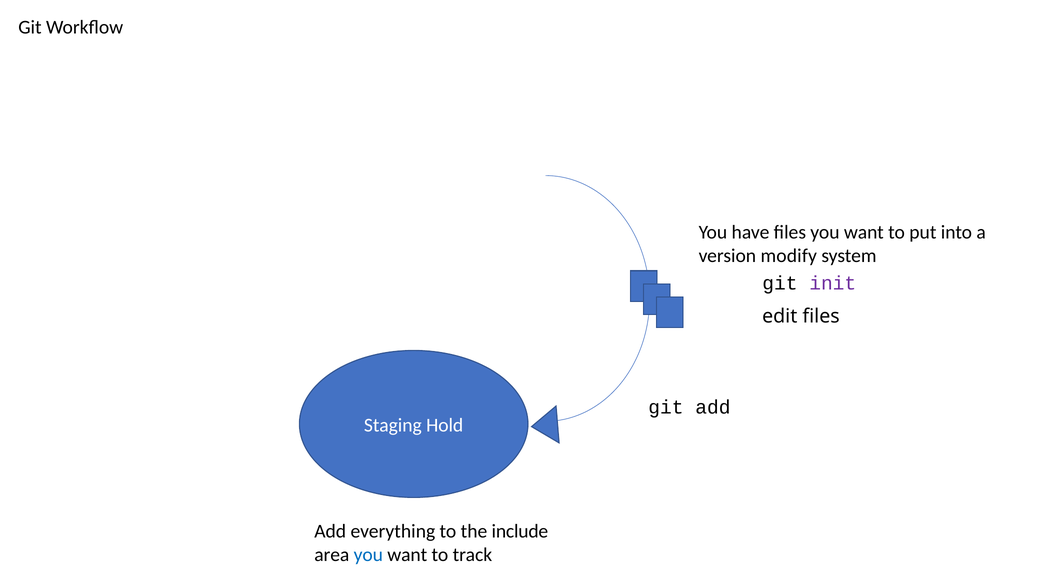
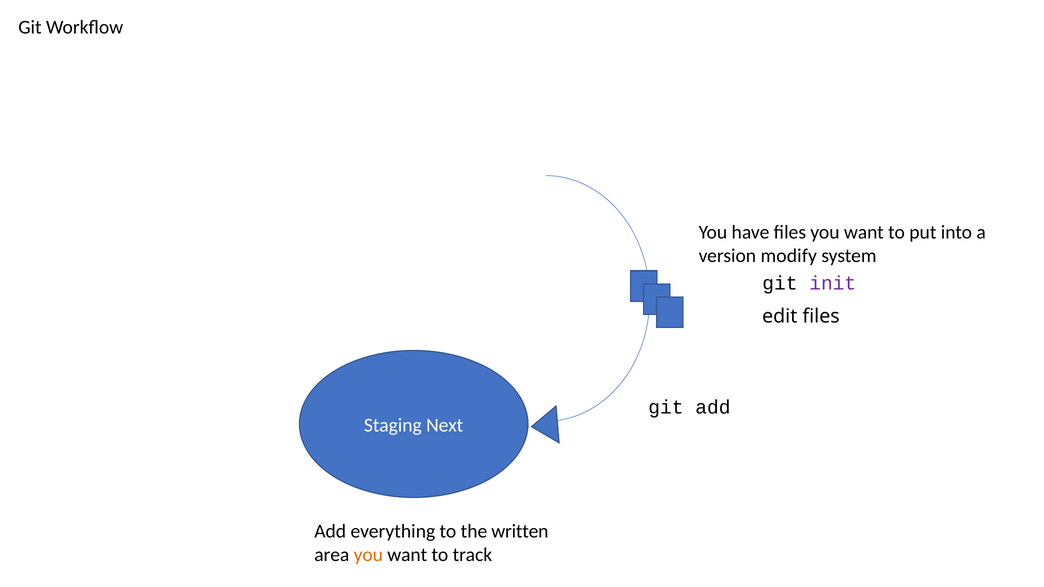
Hold: Hold -> Next (445, 425)
include: include -> written (520, 531)
you colour: blue -> orange (368, 555)
